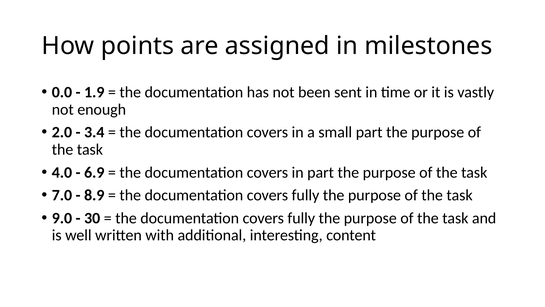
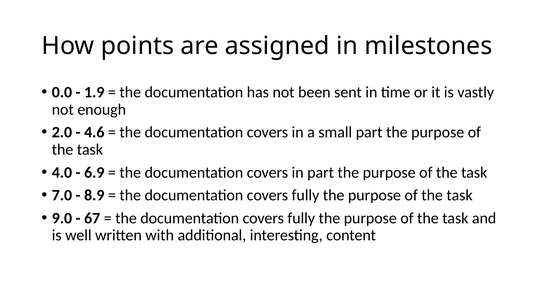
3.4: 3.4 -> 4.6 (94, 132)
30: 30 -> 67 (92, 218)
